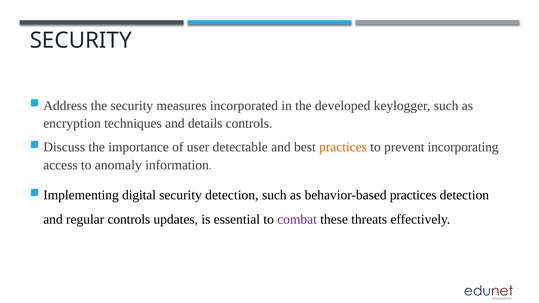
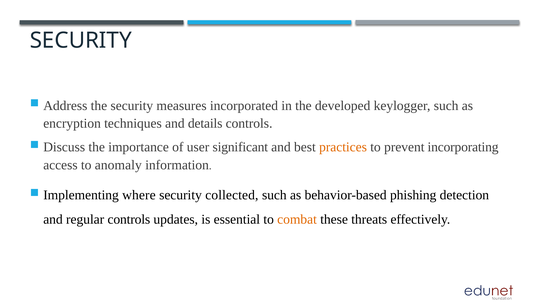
detectable: detectable -> significant (240, 147)
digital: digital -> where (139, 195)
security detection: detection -> collected (232, 195)
behavior-based practices: practices -> phishing (413, 195)
combat colour: purple -> orange (297, 220)
